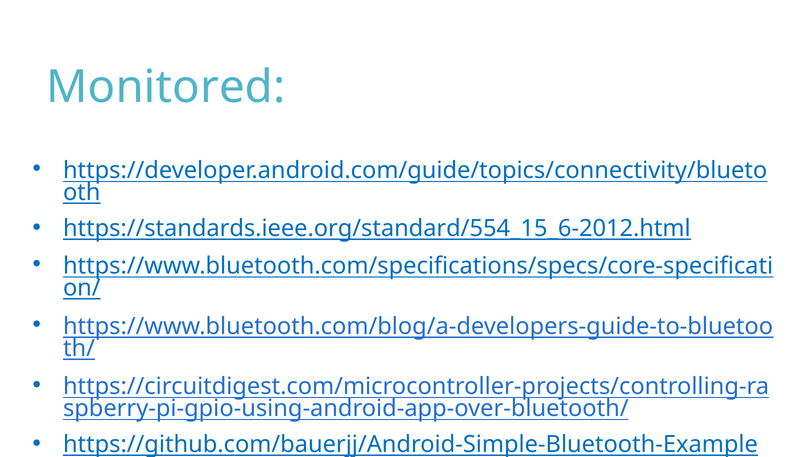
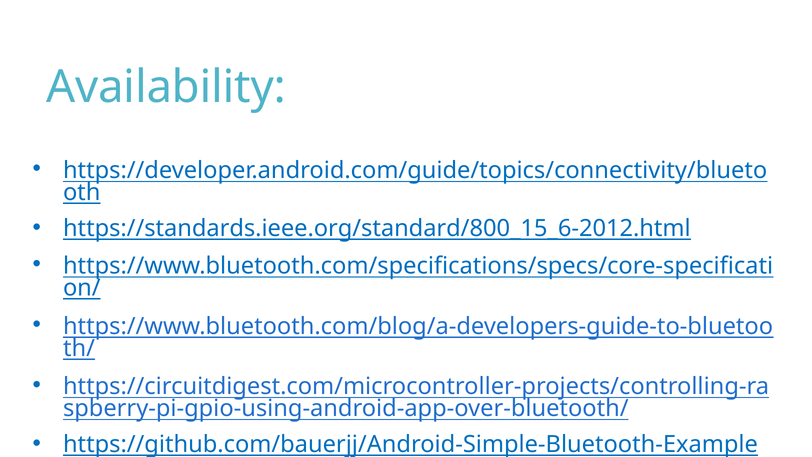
Monitored: Monitored -> Availability (166, 87)
https://standards.ieee.org/standard/554_15_6-2012.html: https://standards.ieee.org/standard/554_15_6-2012.html -> https://standards.ieee.org/standard/800_15_6-2012.html (377, 228)
